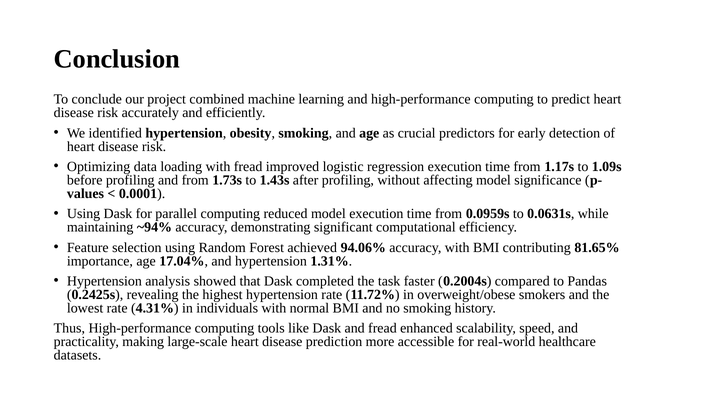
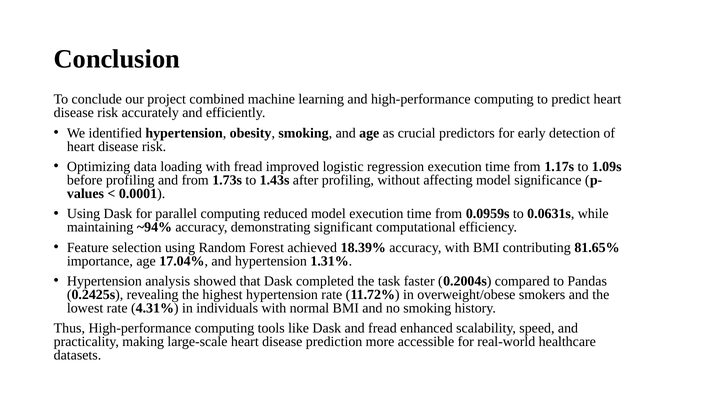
94.06%: 94.06% -> 18.39% (363, 248)
